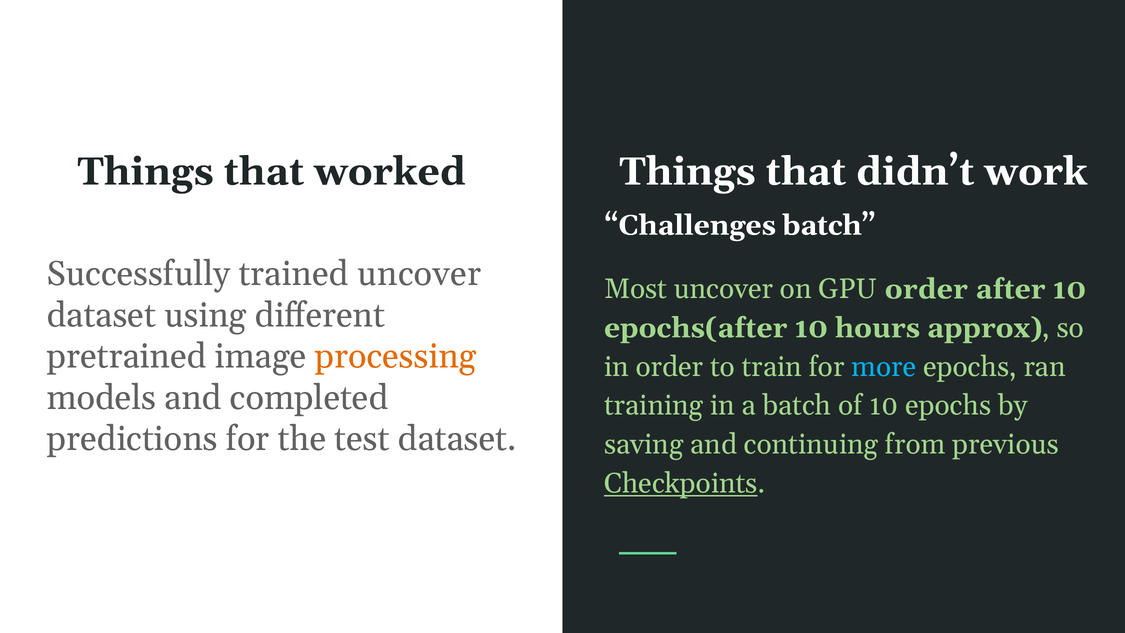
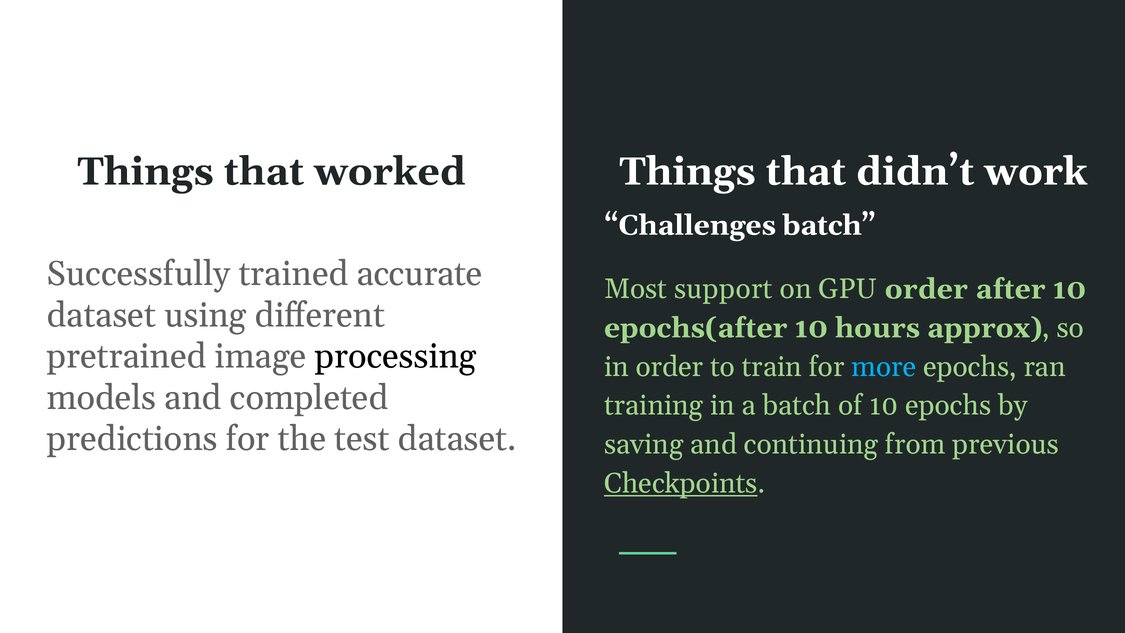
trained uncover: uncover -> accurate (420, 274)
Most uncover: uncover -> support (723, 289)
processing colour: orange -> black (395, 356)
